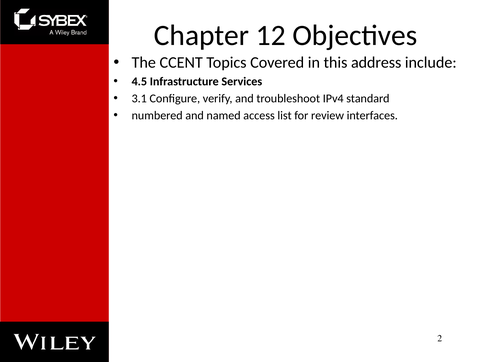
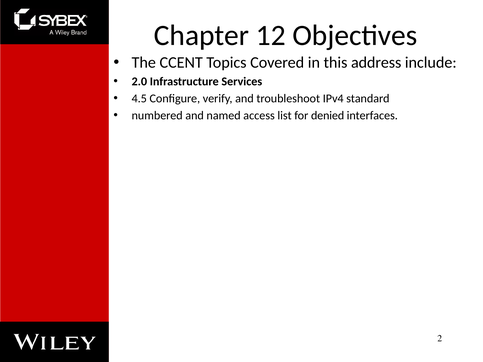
4.5: 4.5 -> 2.0 (139, 82)
3.1: 3.1 -> 4.5 (139, 99)
review: review -> denied (328, 116)
